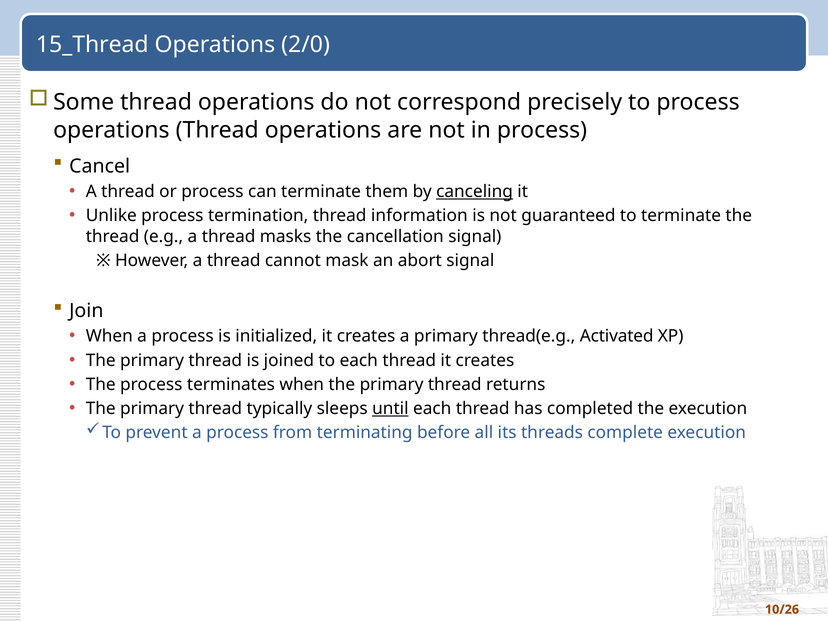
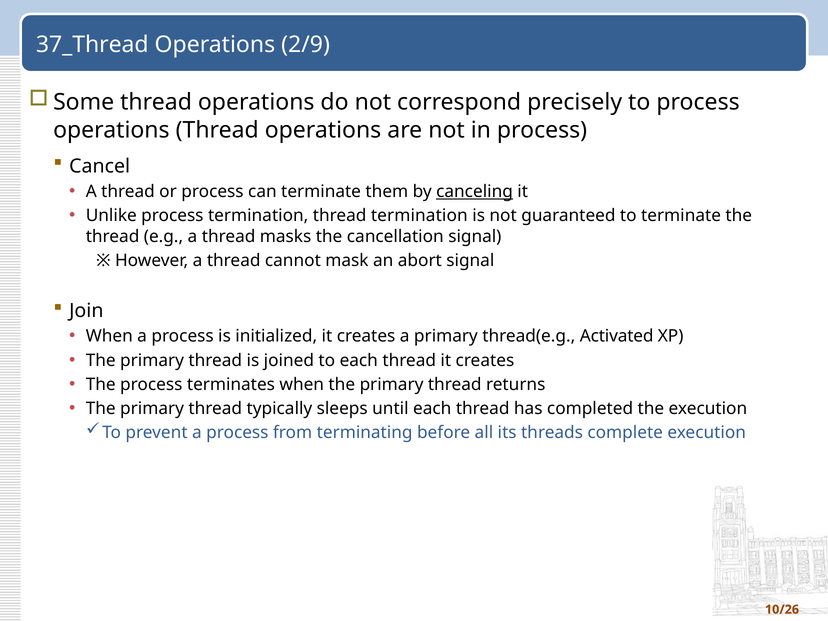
15_Thread: 15_Thread -> 37_Thread (92, 45)
2/0: 2/0 -> 2/9 (306, 45)
thread information: information -> termination (419, 216)
until underline: present -> none (390, 409)
